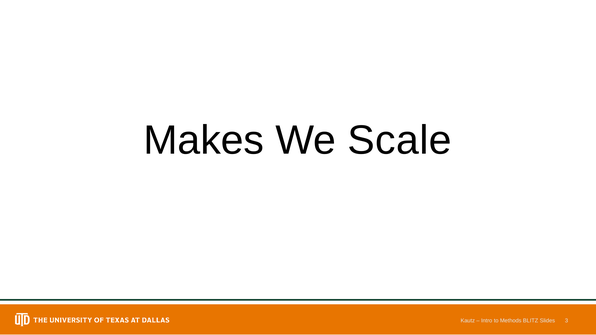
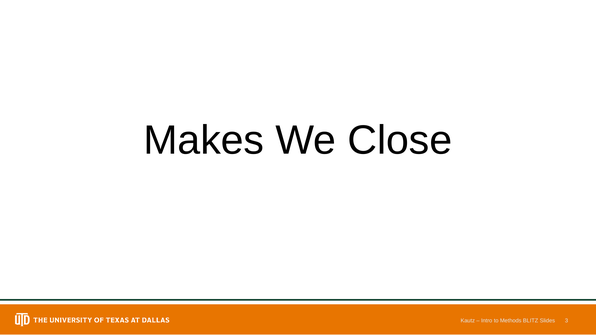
Scale: Scale -> Close (400, 140)
